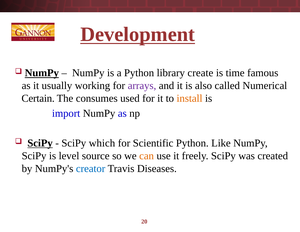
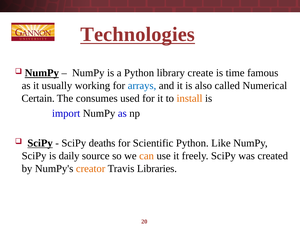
Development: Development -> Technologies (138, 34)
arrays colour: purple -> blue (142, 86)
which: which -> deaths (102, 143)
level: level -> daily (69, 156)
creator colour: blue -> orange (91, 168)
Diseases: Diseases -> Libraries (157, 168)
